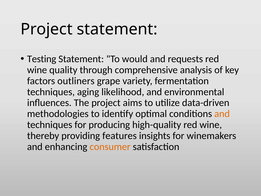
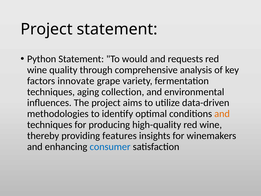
Testing: Testing -> Python (42, 59)
outliners: outliners -> innovate (76, 81)
likelihood: likelihood -> collection (123, 92)
consumer colour: orange -> blue (110, 147)
